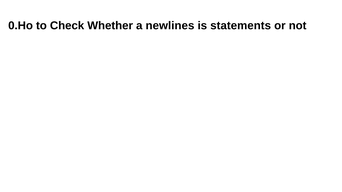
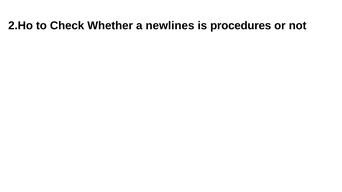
0.Ho: 0.Ho -> 2.Ho (21, 26)
statements: statements -> procedures (241, 26)
